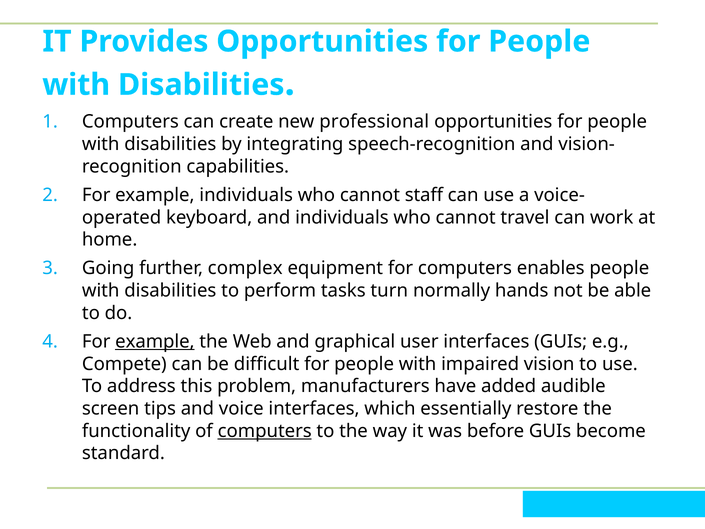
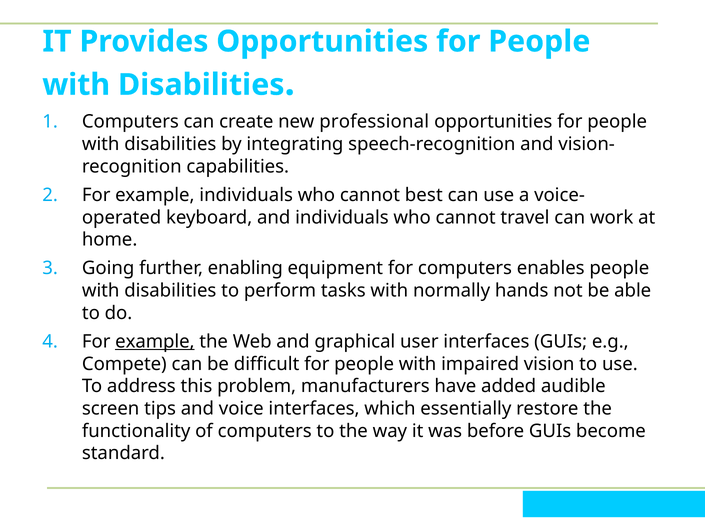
staff: staff -> best (424, 195)
complex: complex -> enabling (245, 268)
tasks turn: turn -> with (389, 290)
computers underline: present -> none (265, 431)
